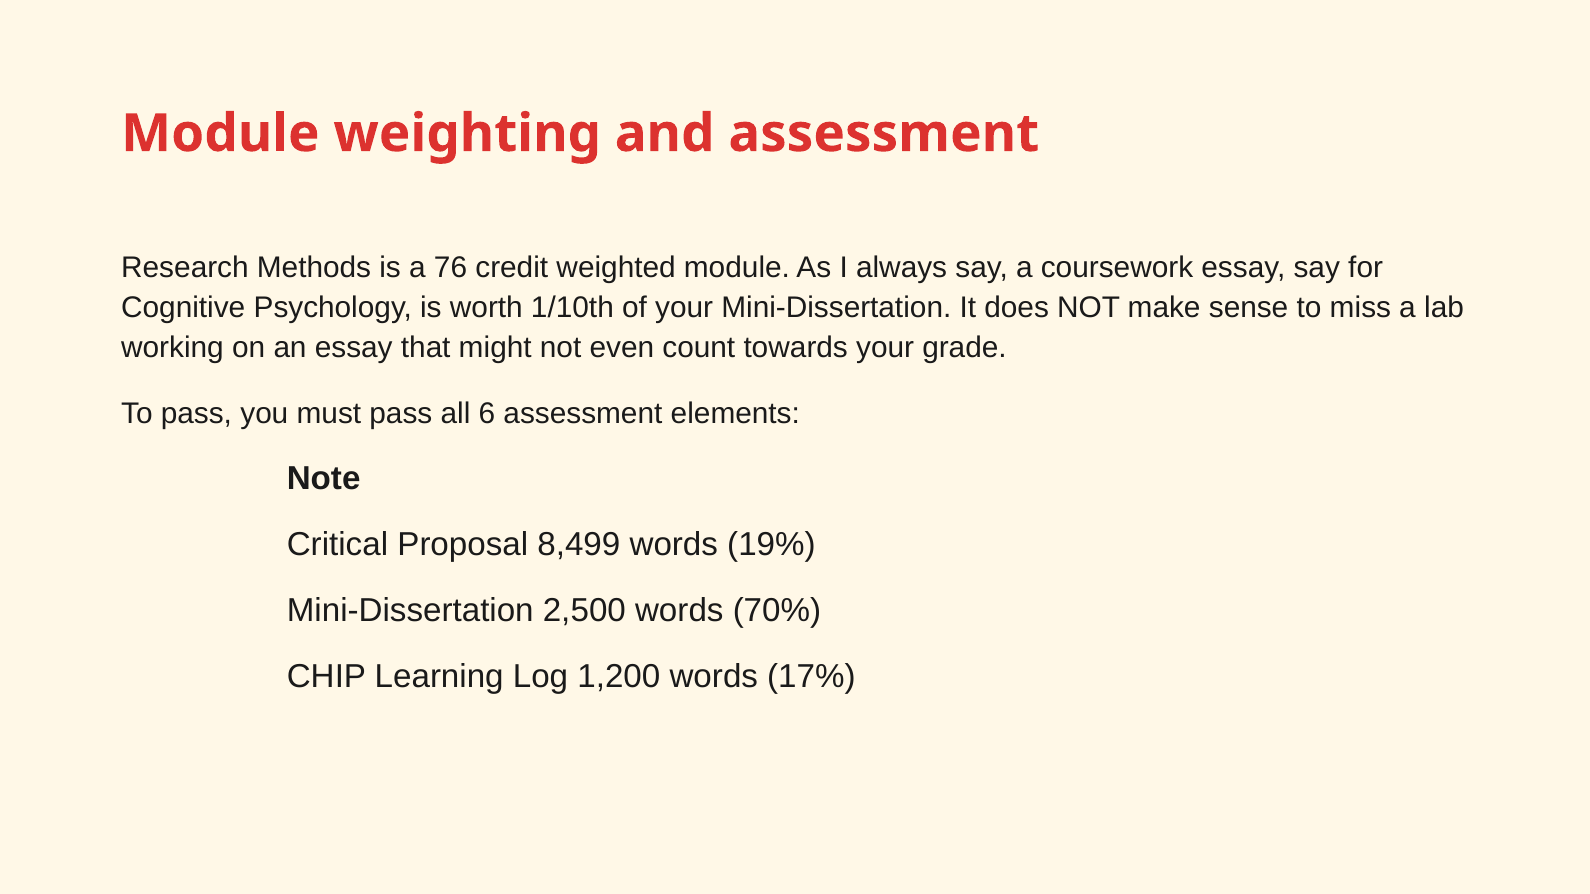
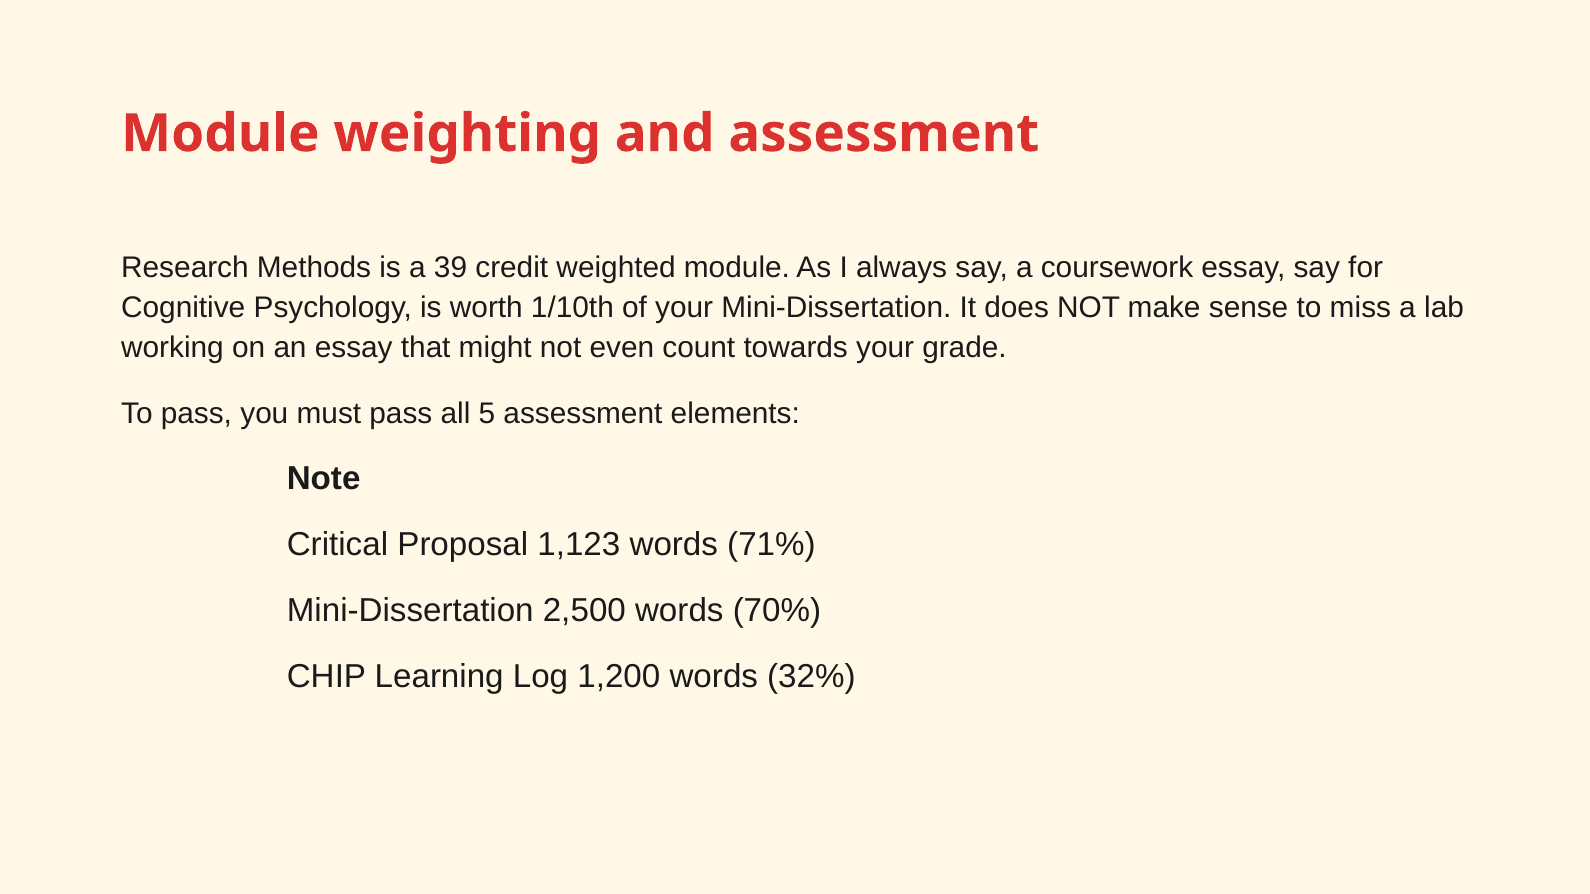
76: 76 -> 39 (451, 268)
6: 6 -> 5 (487, 414)
8,499: 8,499 -> 1,123 (579, 545)
19%: 19% -> 71% (771, 545)
17%: 17% -> 32% (811, 677)
